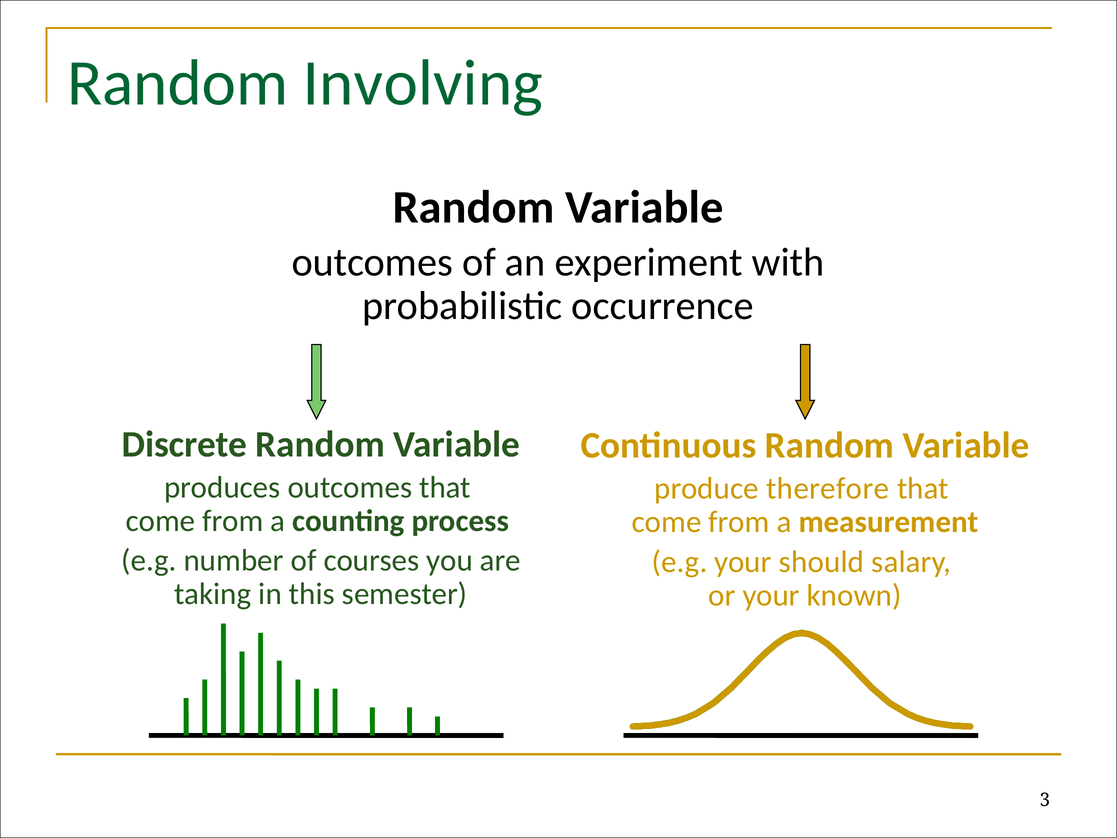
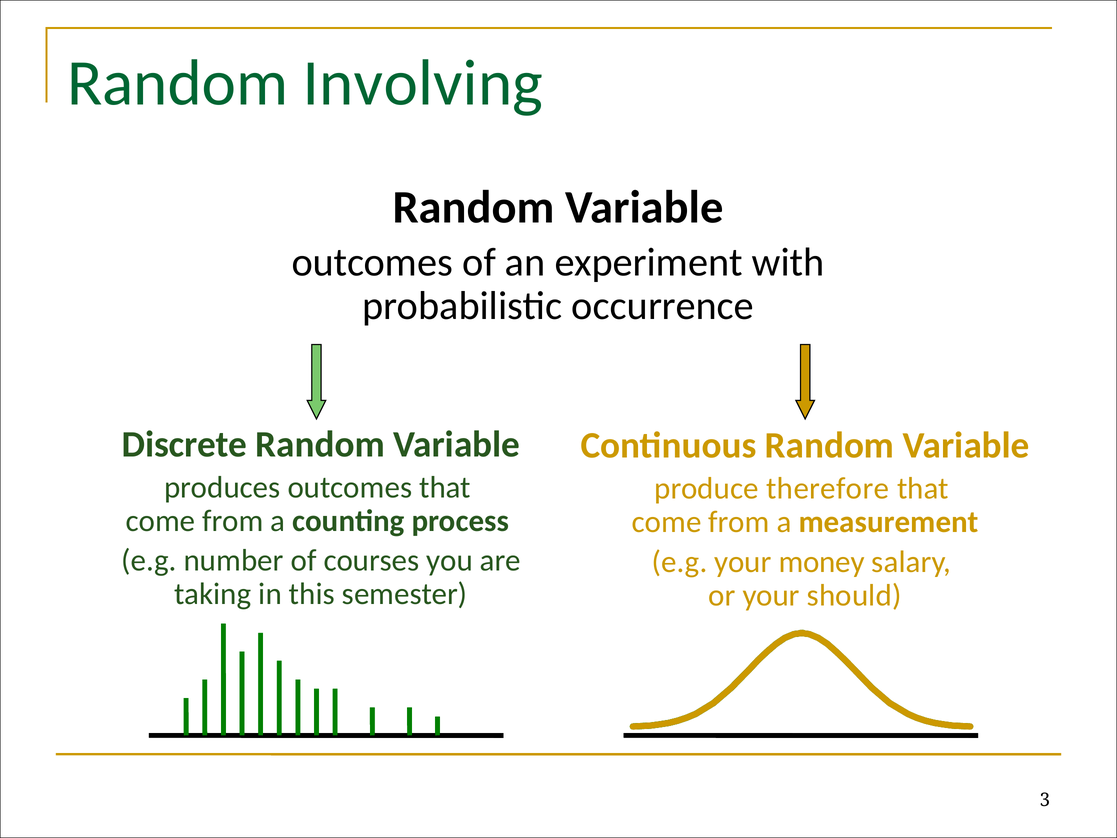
should: should -> money (822, 562)
known: known -> should (854, 595)
